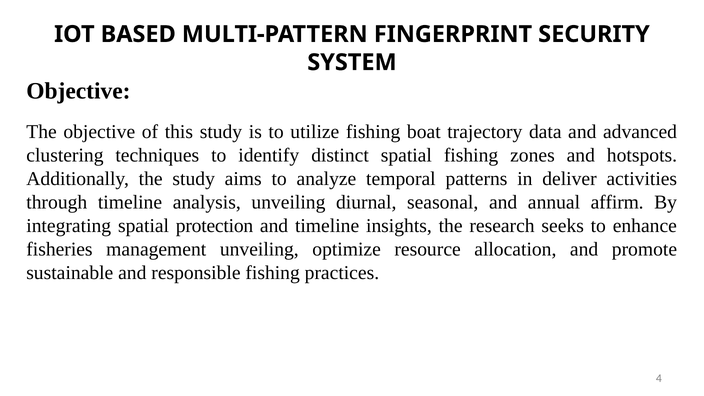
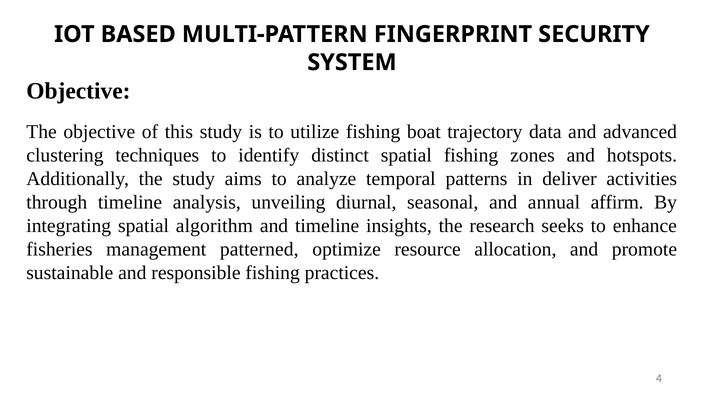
protection: protection -> algorithm (214, 226)
management unveiling: unveiling -> patterned (259, 249)
